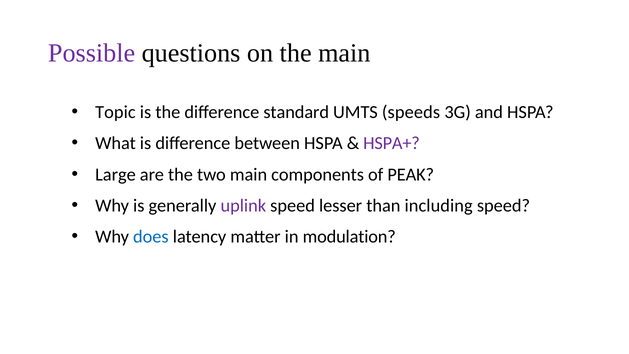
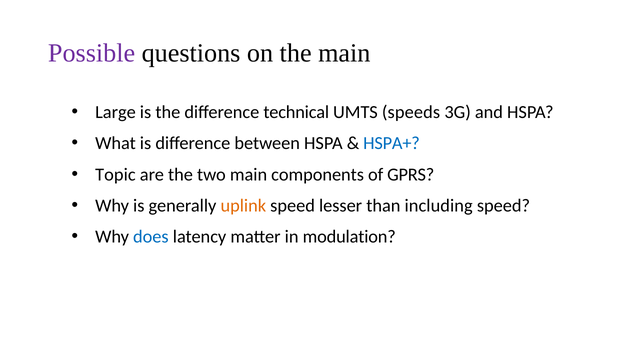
Topic: Topic -> Large (115, 112)
standard: standard -> technical (296, 112)
HSPA+ colour: purple -> blue (392, 143)
Large: Large -> Topic (115, 174)
PEAK: PEAK -> GPRS (411, 174)
uplink colour: purple -> orange (243, 206)
